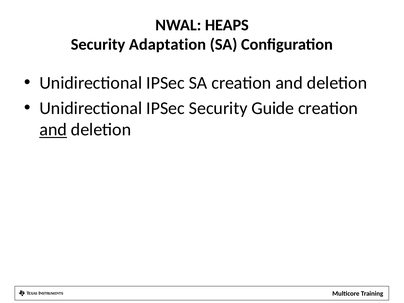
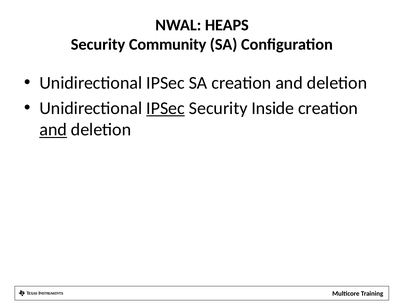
Adaptation: Adaptation -> Community (168, 45)
IPSec underline: none -> present (166, 108)
Guide: Guide -> Inside (273, 108)
